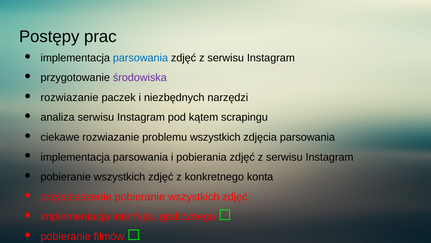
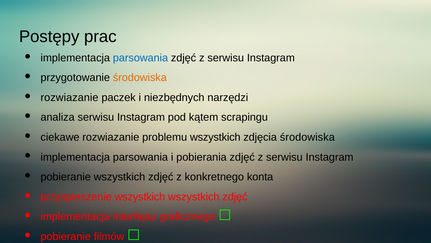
środowiska colour: purple -> orange (140, 77)
zdjęcia parsowania: parsowania -> środowiska (307, 137)
przyspieszenie pobieranie: pobieranie -> wszystkich (140, 196)
